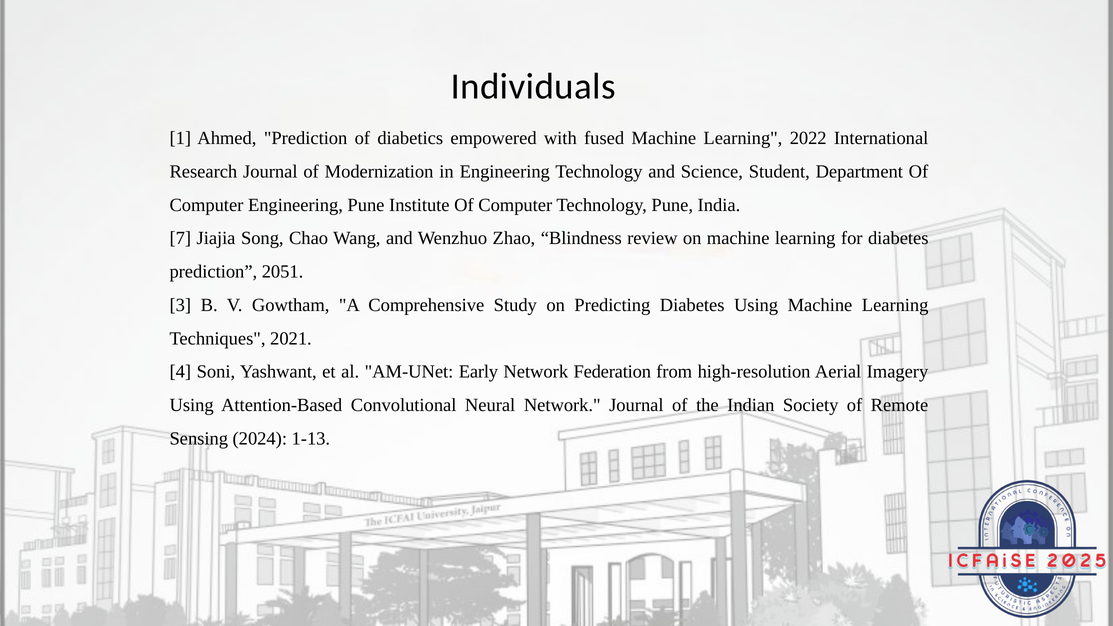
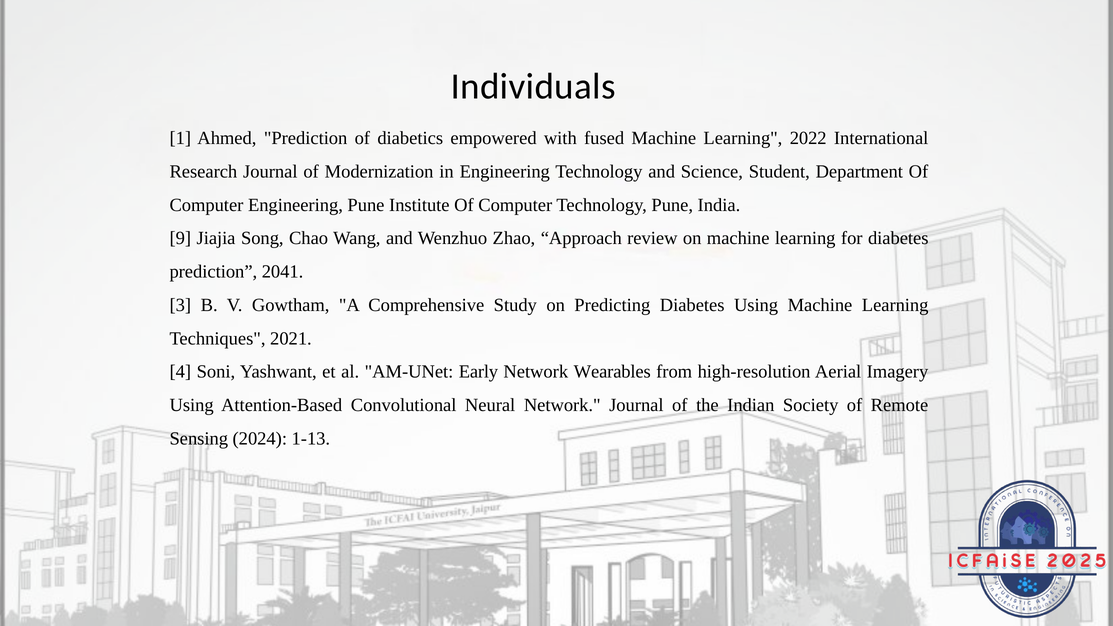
7: 7 -> 9 (180, 238)
Blindness: Blindness -> Approach (581, 238)
2051: 2051 -> 2041 (283, 272)
Federation: Federation -> Wearables (612, 372)
